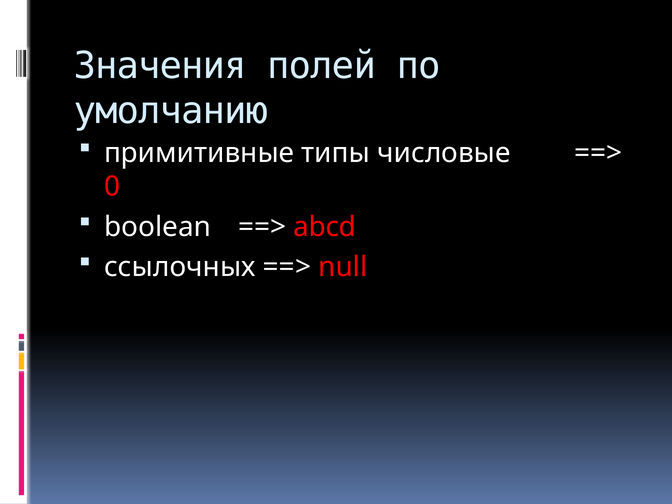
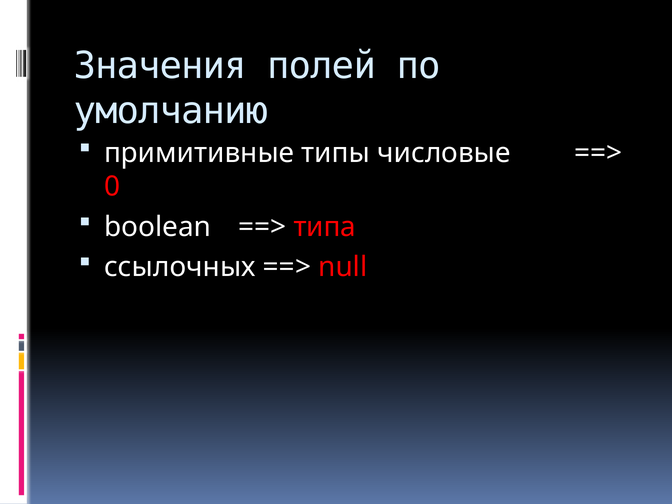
abcd: abcd -> типа (325, 227)
